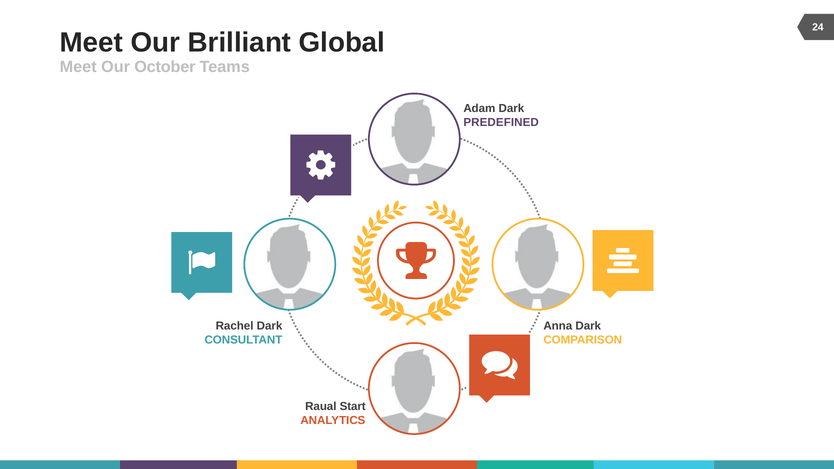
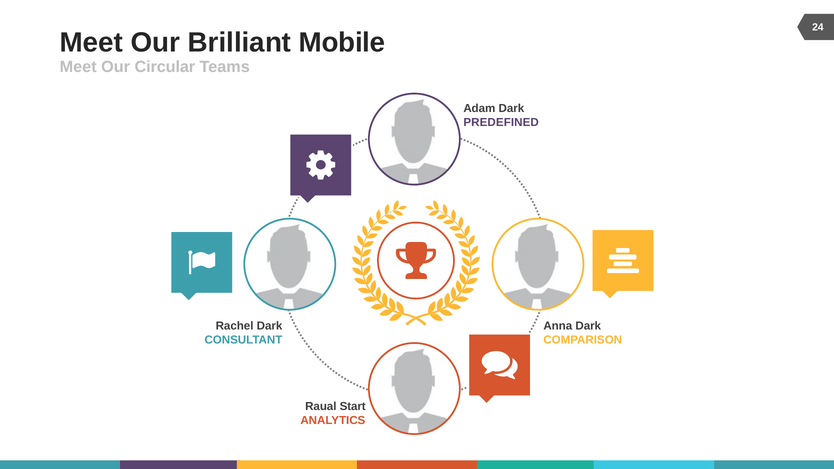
Global: Global -> Mobile (342, 42)
October: October -> Circular (165, 67)
